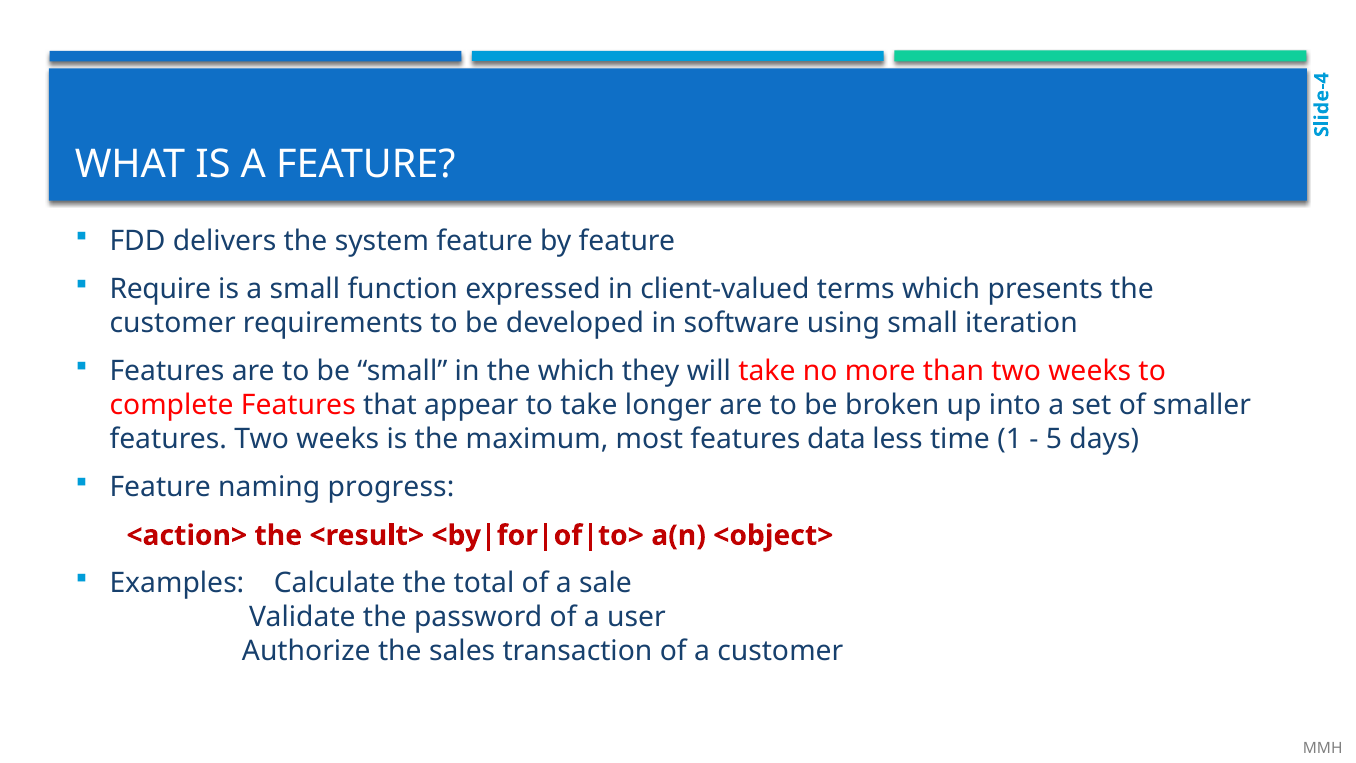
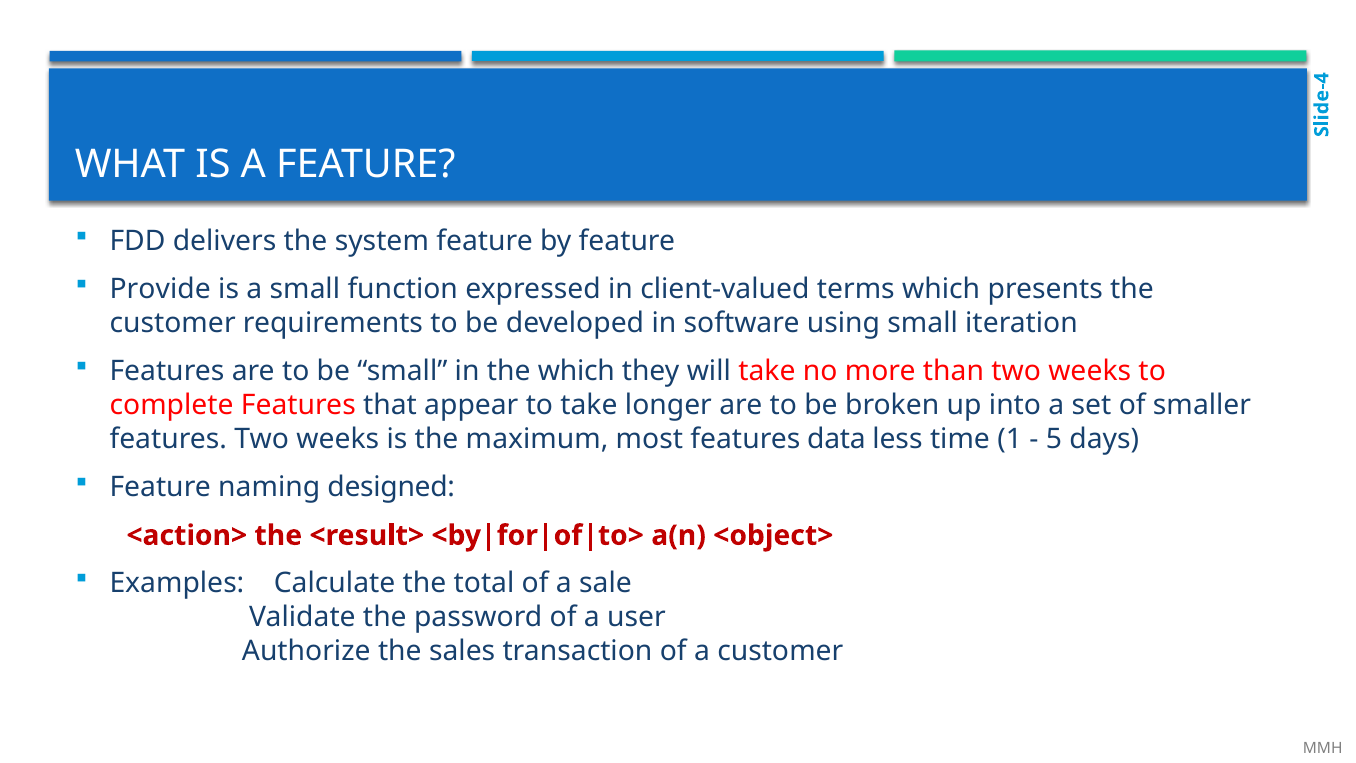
Require: Require -> Provide (160, 289)
progress: progress -> designed (391, 487)
